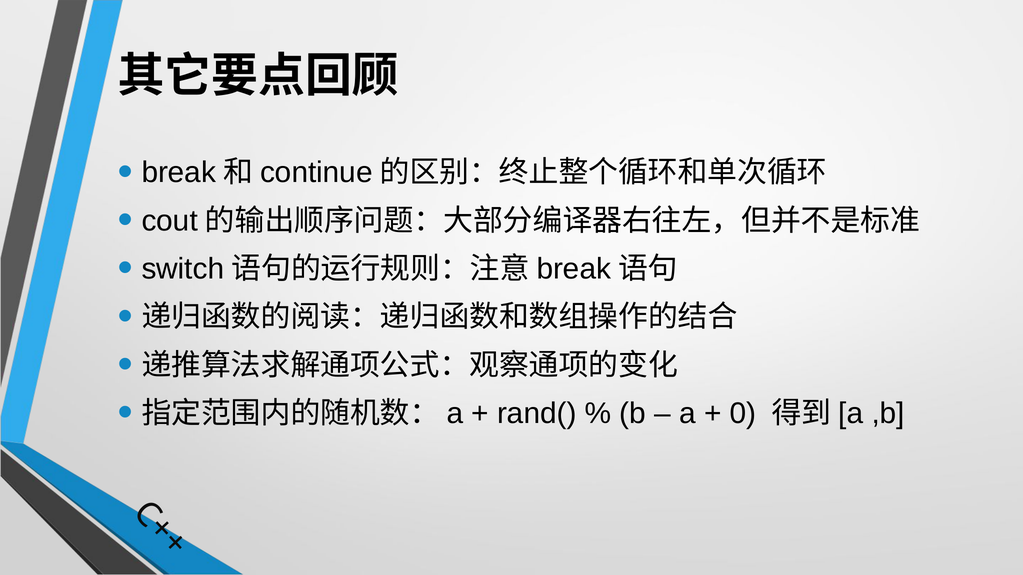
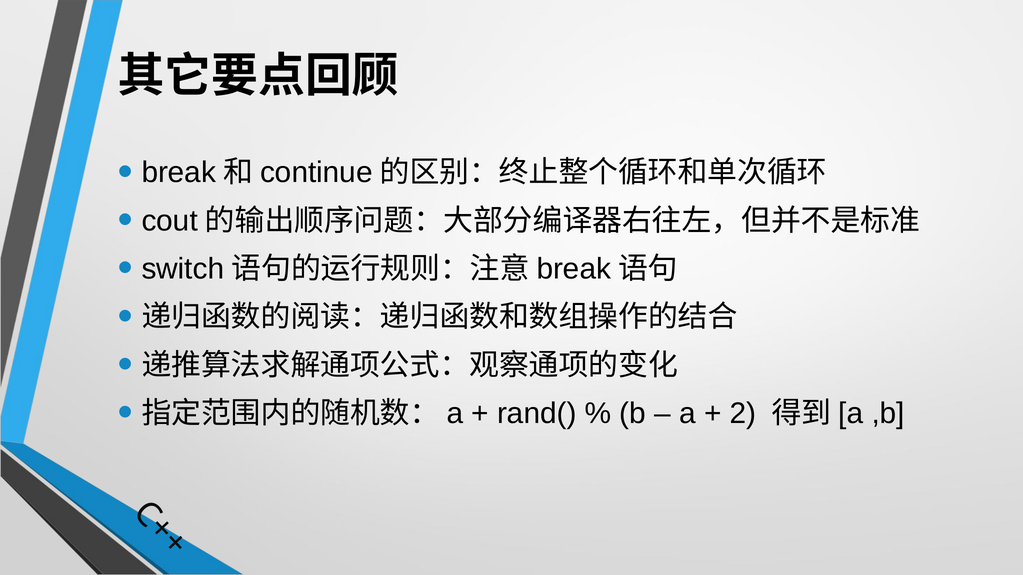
0: 0 -> 2 (743, 414)
